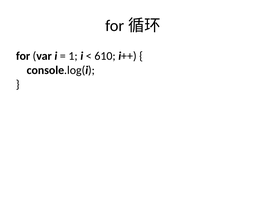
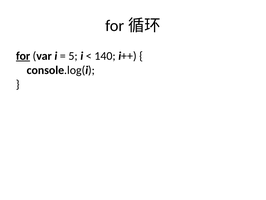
for underline: none -> present (23, 56)
1: 1 -> 5 (73, 56)
610: 610 -> 140 (105, 56)
